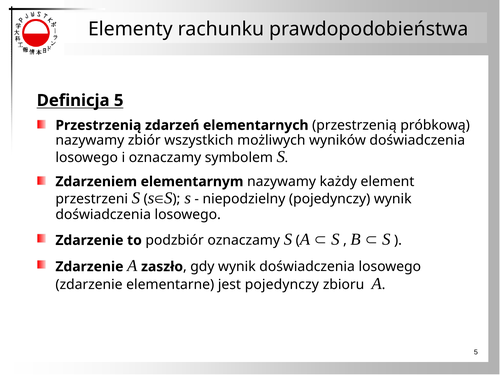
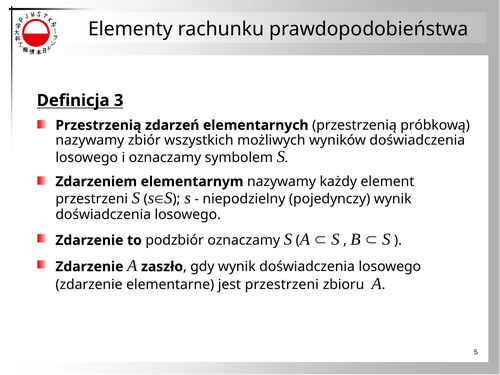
Definicja 5: 5 -> 3 (119, 100)
jest pojedynczy: pojedynczy -> przestrzeni (282, 285)
